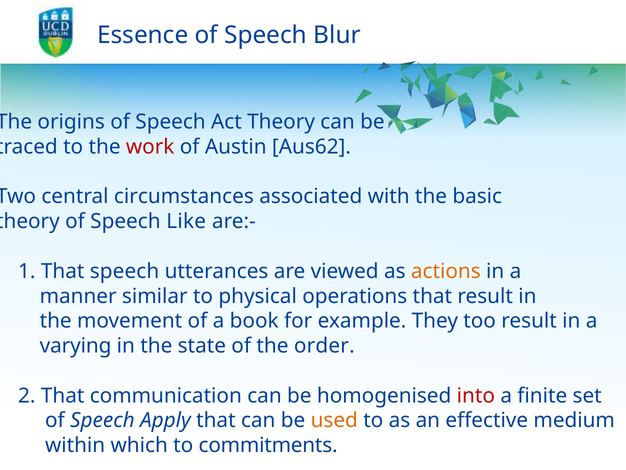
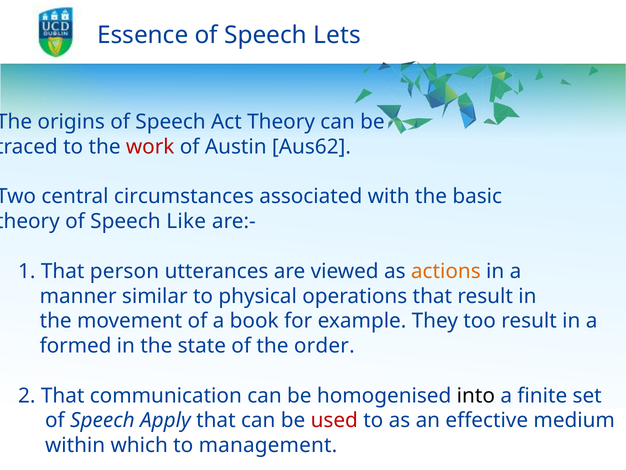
Blur: Blur -> Lets (337, 35)
That speech: speech -> person (124, 271)
varying: varying -> formed (76, 346)
into colour: red -> black (476, 395)
used colour: orange -> red (334, 420)
commitments: commitments -> management (268, 445)
